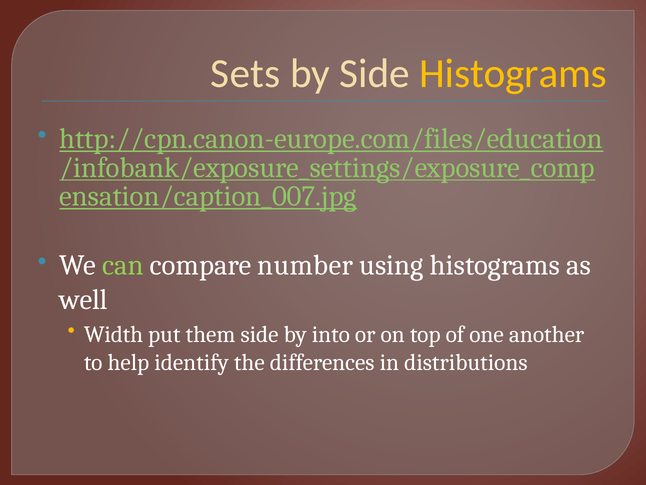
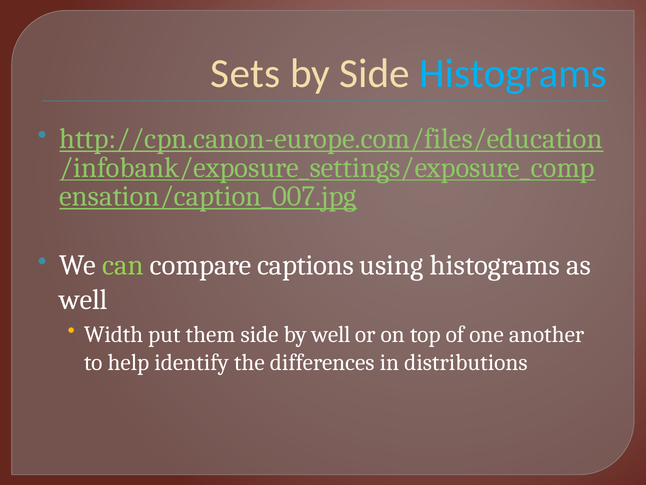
Histograms colour: yellow -> light blue (513, 74)
number: number -> captions (305, 265)
by into: into -> well (331, 334)
